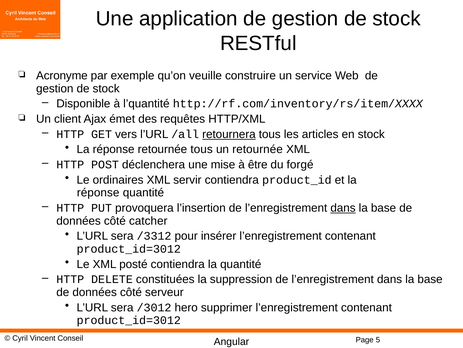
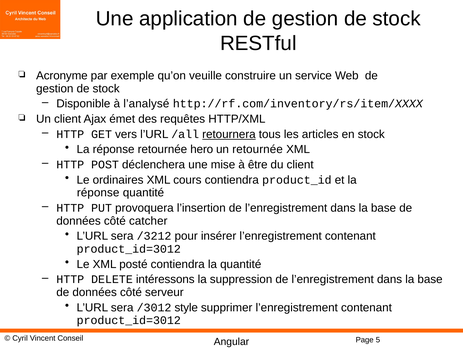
l’quantité: l’quantité -> l’analysé (146, 104)
retournée tous: tous -> hero (202, 149)
du forgé: forgé -> client (300, 164)
servir: servir -> cours (187, 180)
dans underline: present -> none (343, 208)
/3312: /3312 -> /3212 (154, 236)
constituées: constituées -> intéressons (165, 279)
hero: hero -> style (186, 307)
